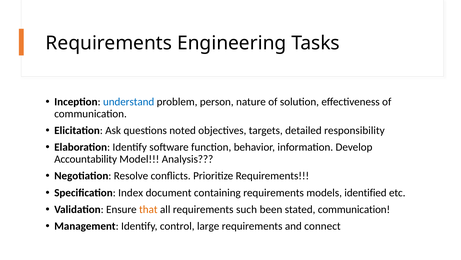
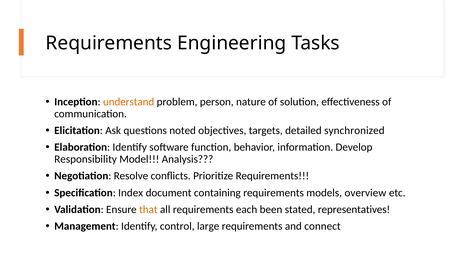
understand colour: blue -> orange (129, 101)
responsibility: responsibility -> synchronized (354, 130)
Accountability: Accountability -> Responsibility (86, 159)
identified: identified -> overview (365, 192)
such: such -> each (247, 209)
stated communication: communication -> representatives (354, 209)
